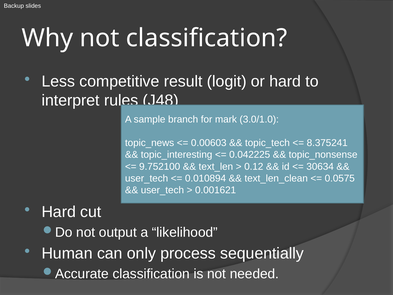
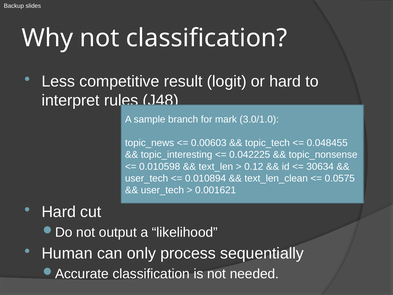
8.375241: 8.375241 -> 0.048455 (327, 143)
9.752100: 9.752100 -> 0.010598 (160, 166)
